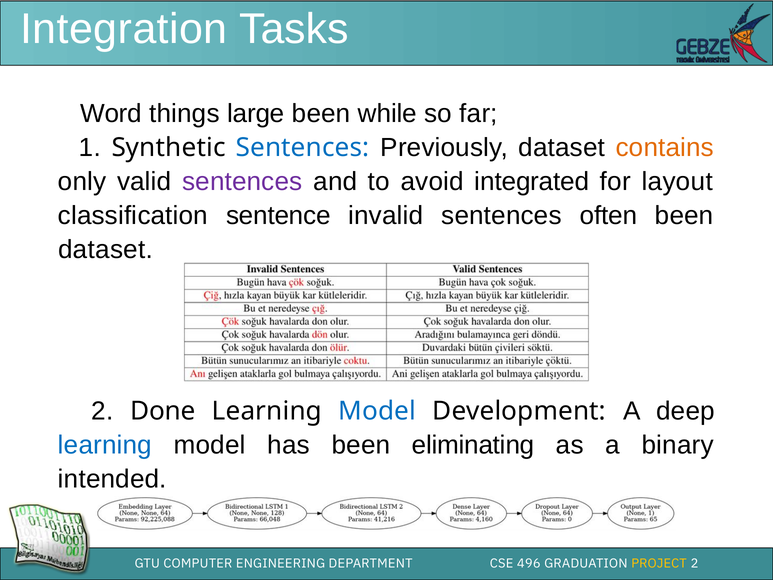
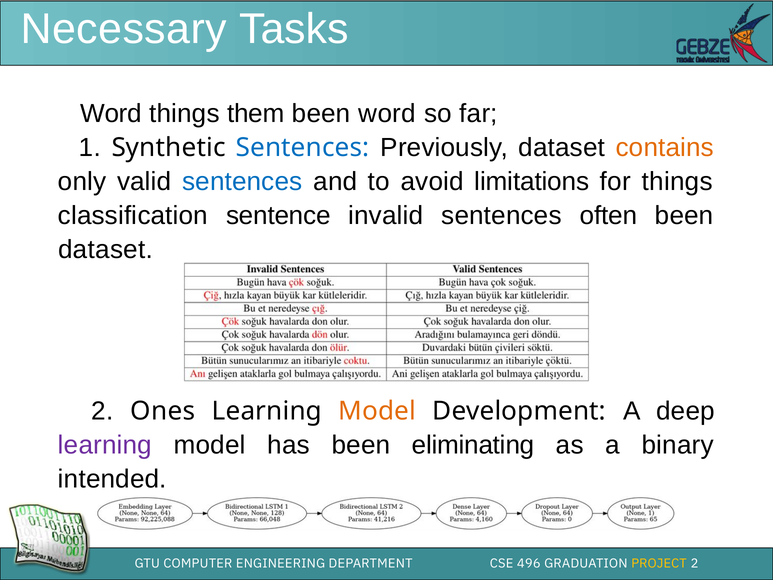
Integration: Integration -> Necessary (124, 29)
large: large -> them (256, 114)
been while: while -> word (387, 114)
sentences colour: purple -> blue (242, 182)
integrated: integrated -> limitations (532, 182)
for layout: layout -> things (677, 182)
Done: Done -> Ones (163, 411)
Model colour: blue -> orange (377, 411)
learning colour: blue -> purple (105, 445)
